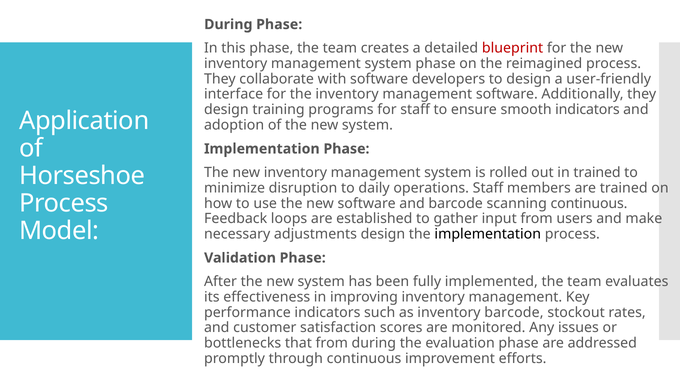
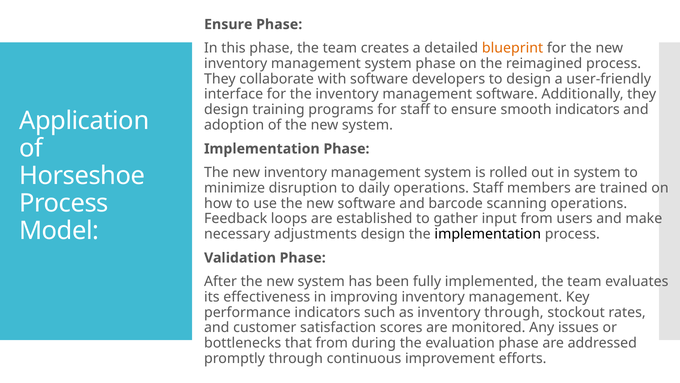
During: During -> Ensure (228, 24)
blueprint colour: red -> orange (513, 48)
in trained: trained -> system (597, 172)
scanning continuous: continuous -> operations (589, 203)
inventory barcode: barcode -> through (514, 312)
